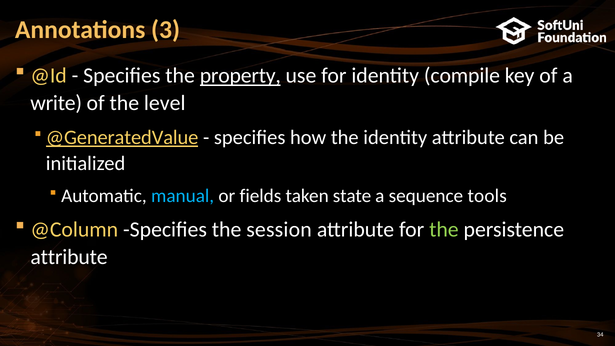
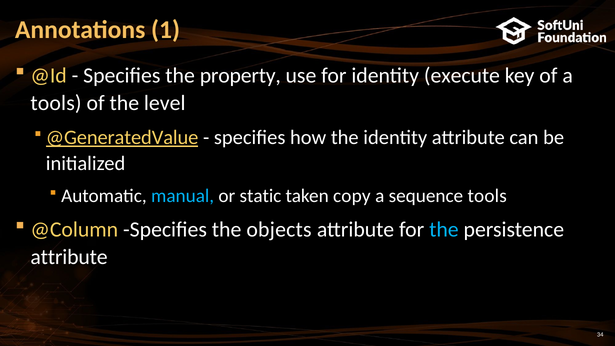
3: 3 -> 1 (166, 30)
property underline: present -> none (240, 76)
compile: compile -> execute (462, 76)
write: write -> tools (56, 103)
fields: fields -> static (260, 196)
state: state -> copy (352, 196)
session: session -> objects (279, 230)
the colour: light green -> light blue (444, 230)
